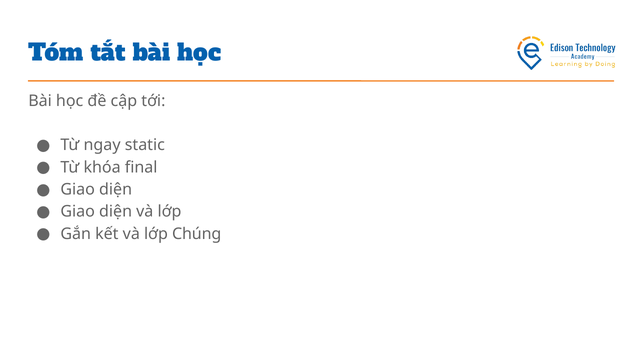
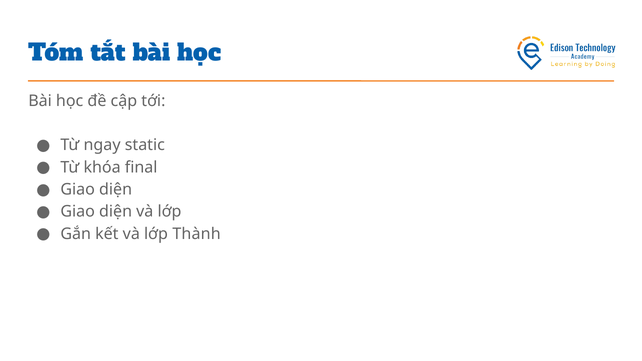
Chúng: Chúng -> Thành (197, 234)
